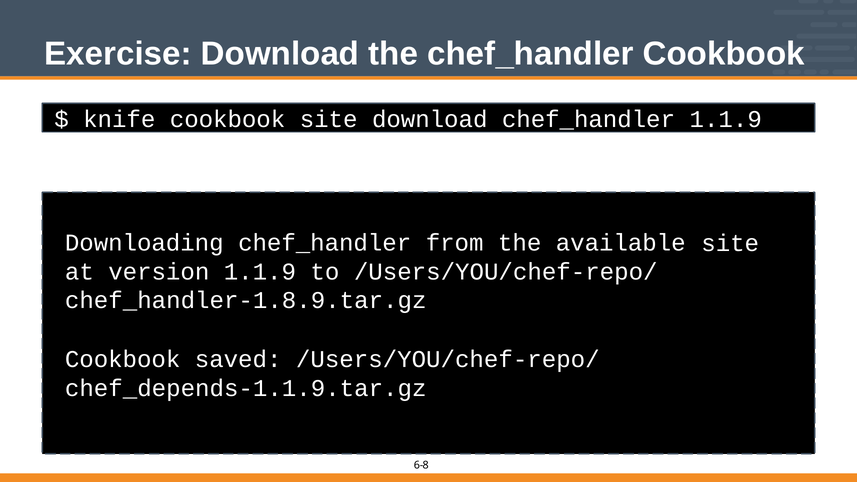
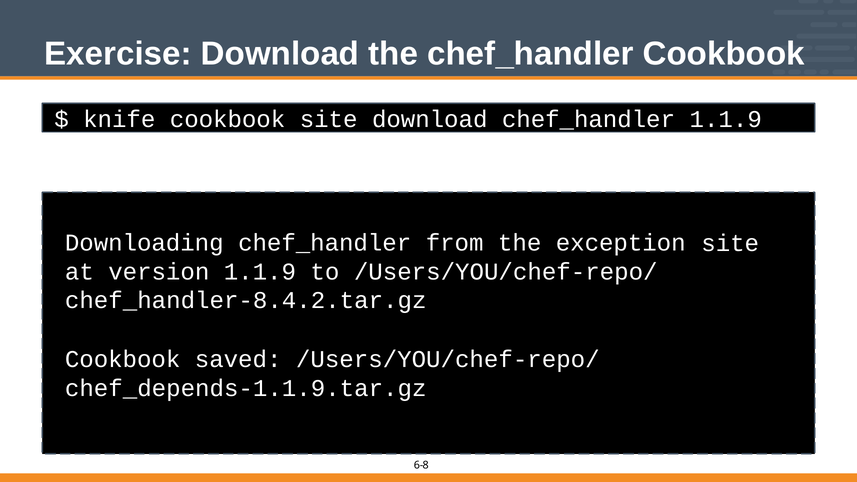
available: available -> exception (621, 243)
chef_handler-1.8.9.tar.gz: chef_handler-1.8.9.tar.gz -> chef_handler-8.4.2.tar.gz (246, 301)
